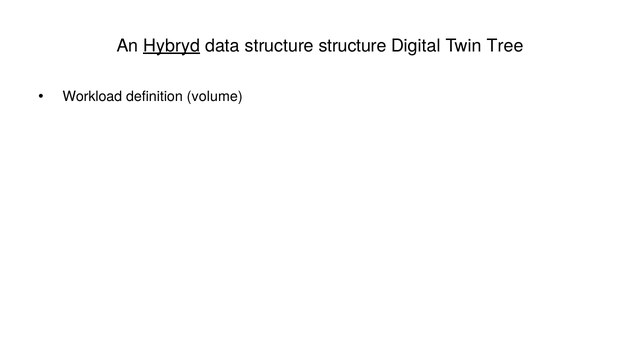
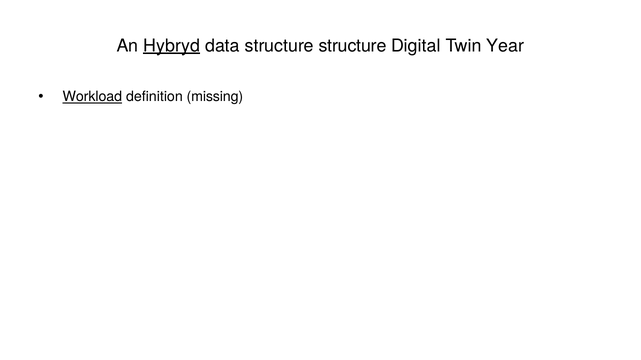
Tree: Tree -> Year (505, 46)
Workload underline: none -> present (92, 97)
volume: volume -> missing (215, 97)
